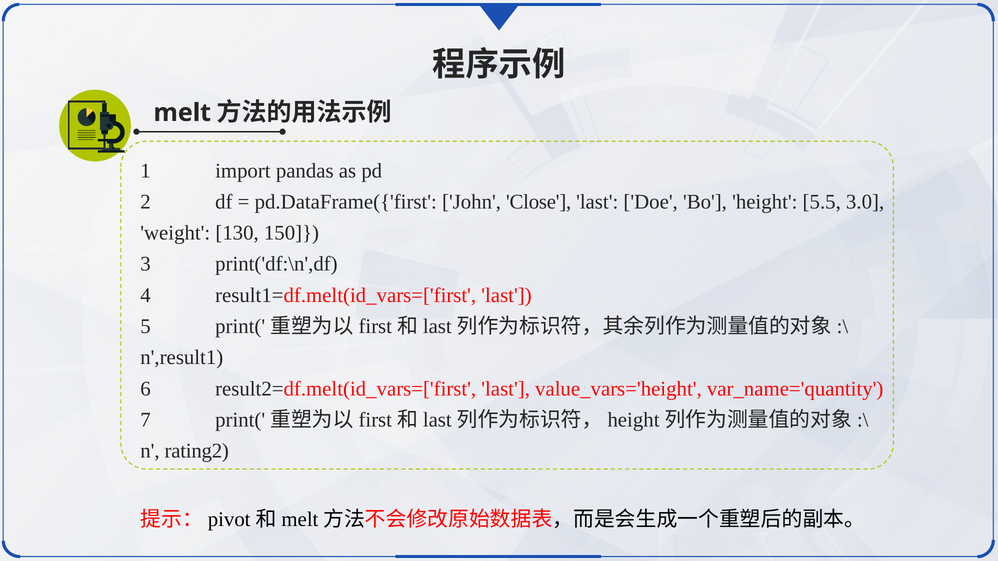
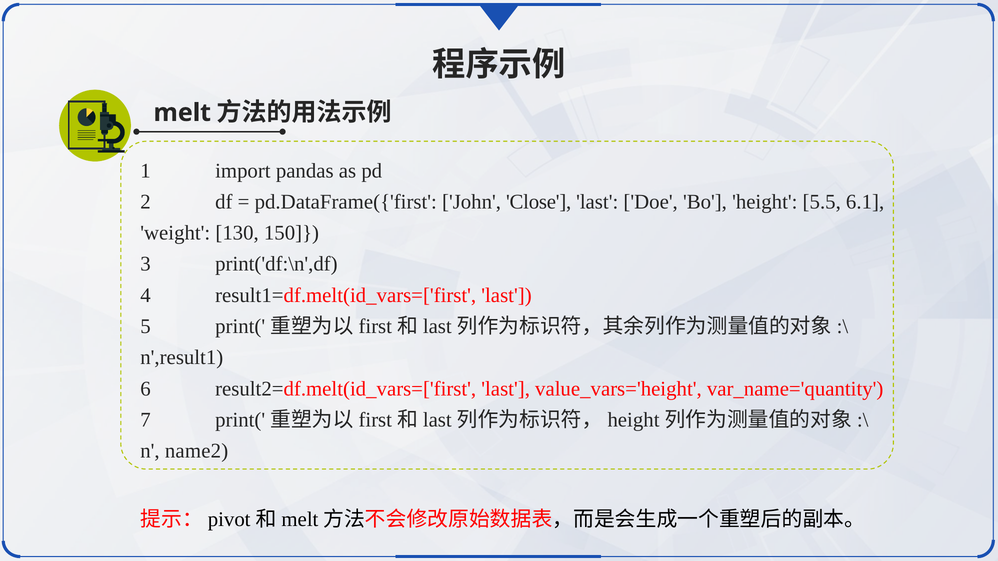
3.0: 3.0 -> 6.1 (865, 202)
rating2: rating2 -> name2 (197, 451)
